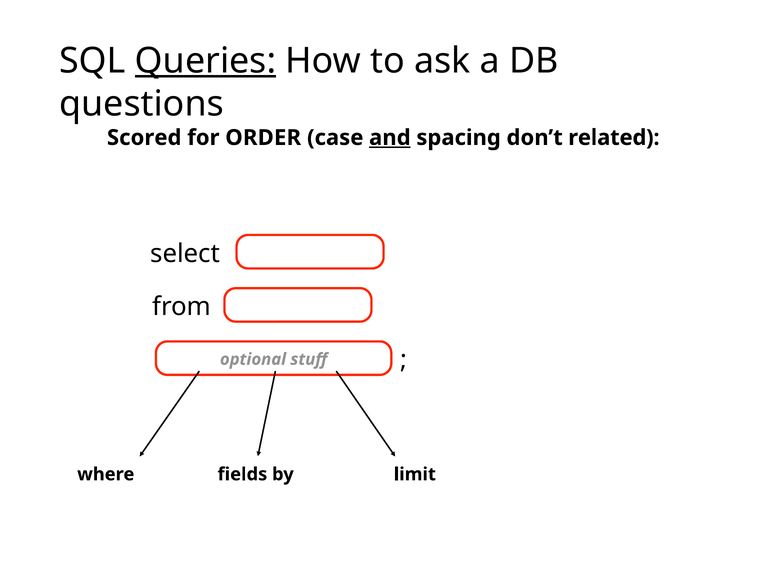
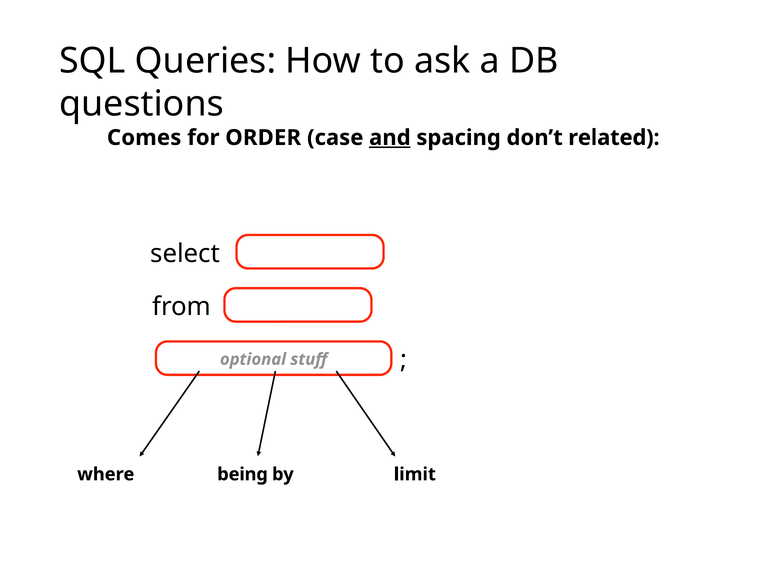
Queries underline: present -> none (206, 61)
Scored: Scored -> Comes (144, 138)
fields: fields -> being (243, 474)
